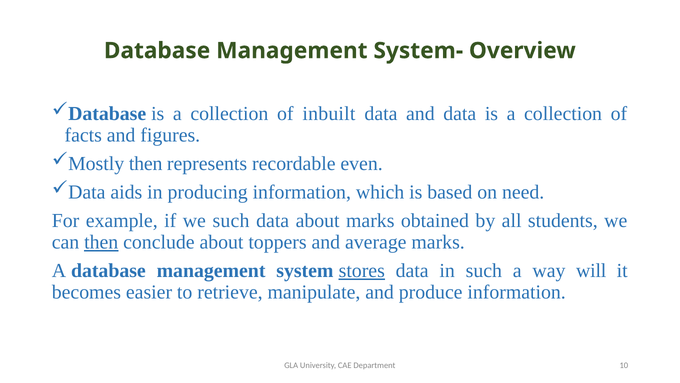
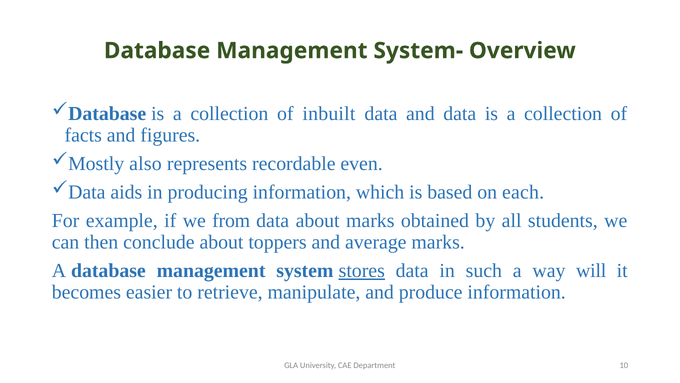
then: then -> also (146, 163)
need: need -> each (523, 192)
we such: such -> from (231, 220)
then underline: present -> none (101, 242)
